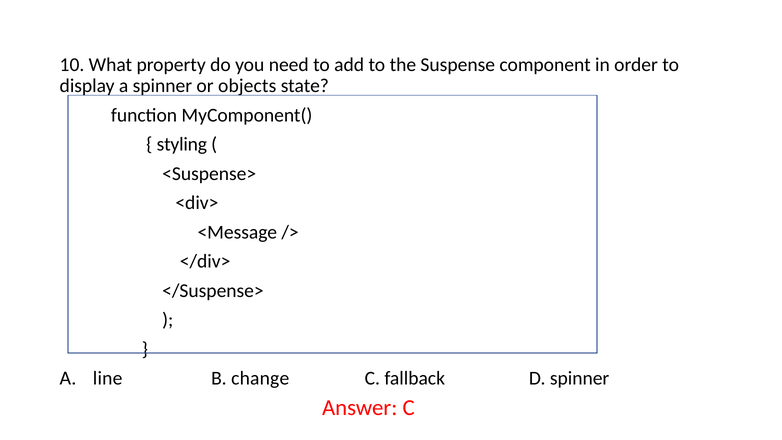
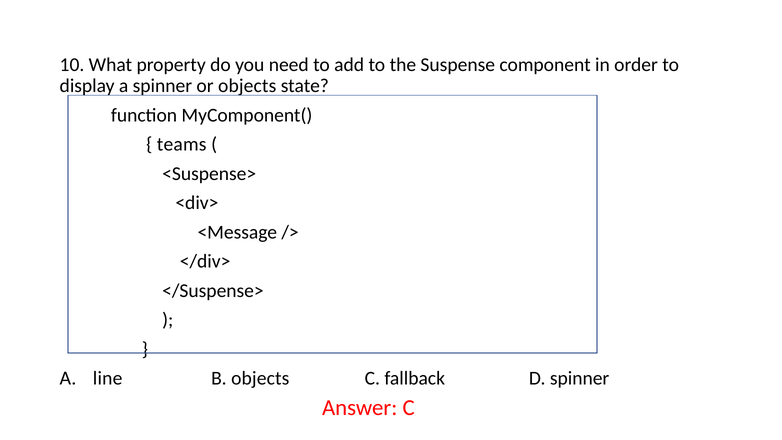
styling: styling -> teams (182, 144)
B change: change -> objects (260, 378)
